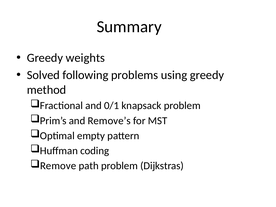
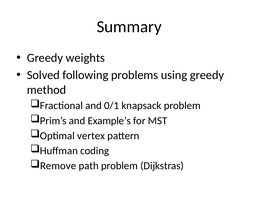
Remove’s: Remove’s -> Example’s (109, 121)
empty: empty -> vertex (91, 136)
